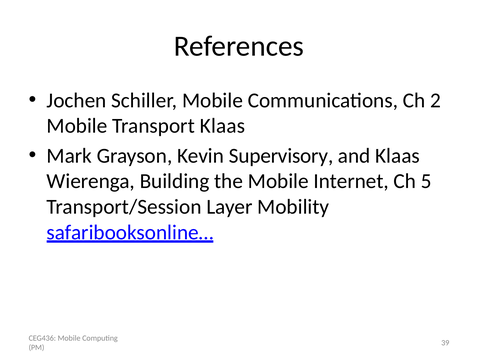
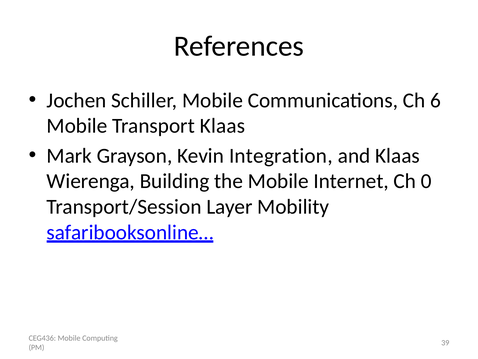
2: 2 -> 6 (436, 100)
Supervisory: Supervisory -> Integration (281, 156)
5: 5 -> 0 (426, 181)
